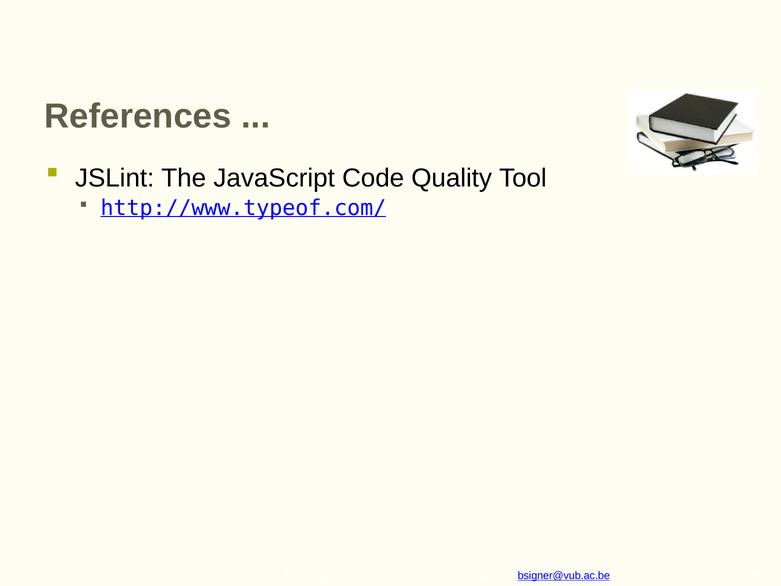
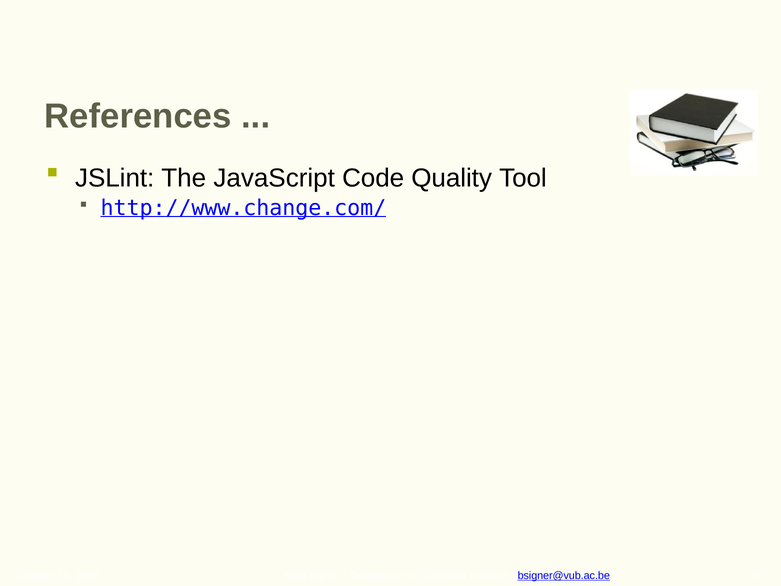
http://www.typeof.com/: http://www.typeof.com/ -> http://www.change.com/ (243, 208)
